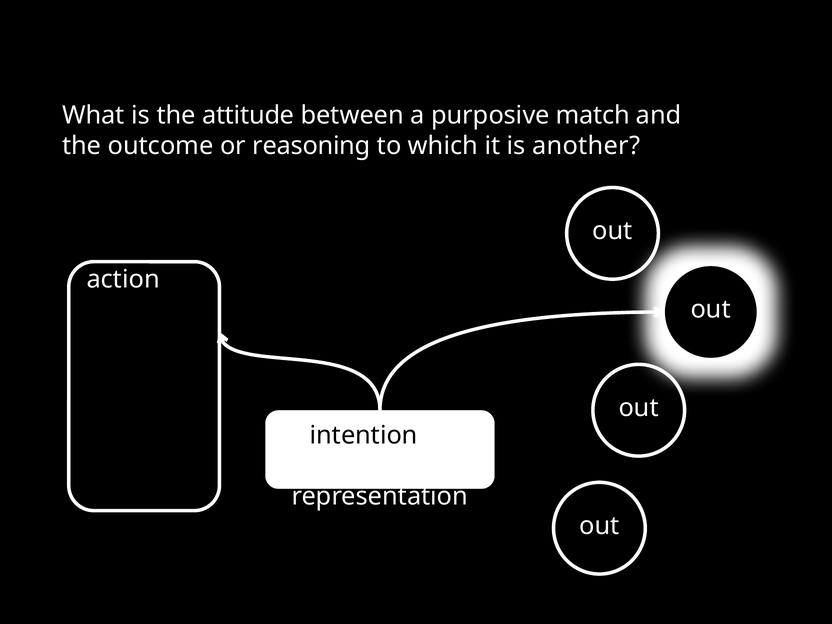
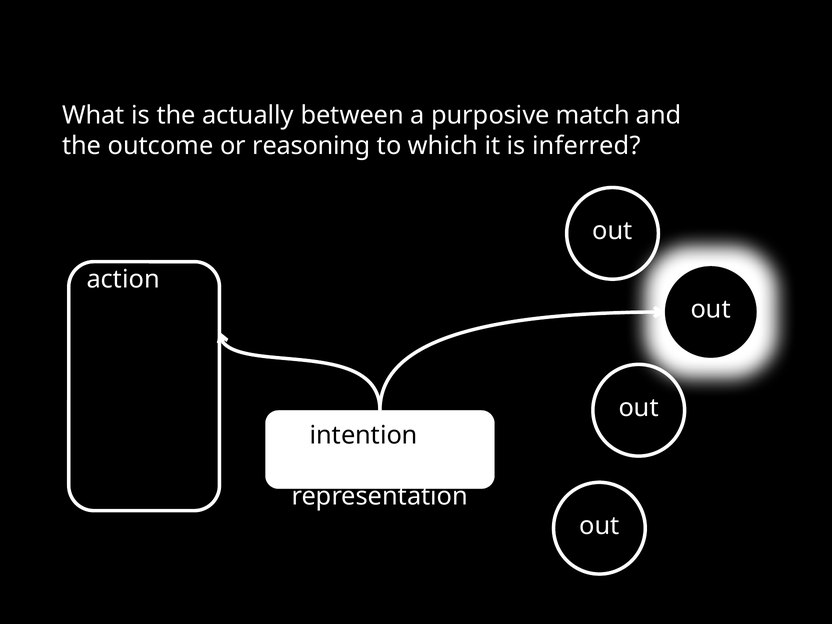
attitude: attitude -> actually (248, 115)
another: another -> inferred (586, 146)
